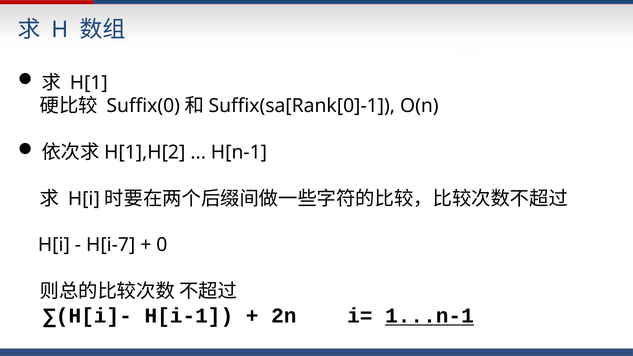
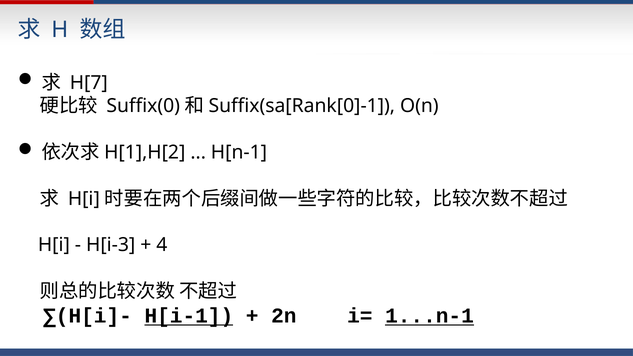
H[1: H[1 -> H[7 (89, 83)
H[i-7: H[i-7 -> H[i-3 (111, 245)
0: 0 -> 4 (162, 245)
H[i-1 underline: none -> present (189, 316)
